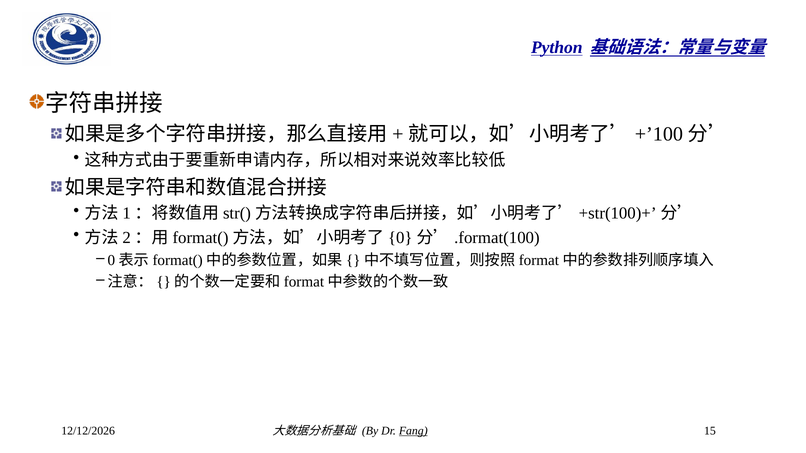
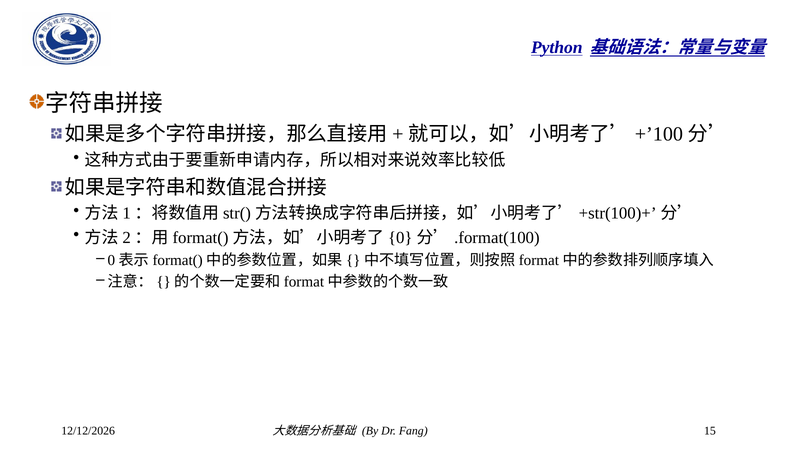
Fang underline: present -> none (413, 431)
